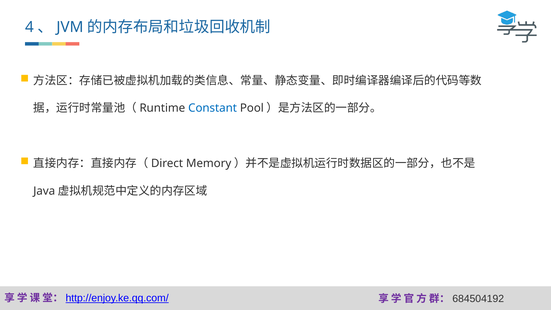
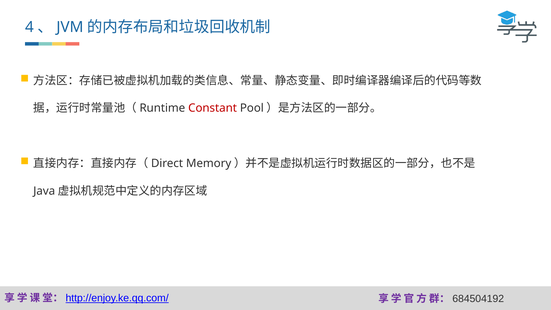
Constant colour: blue -> red (213, 108)
